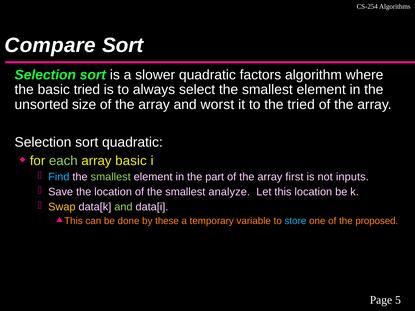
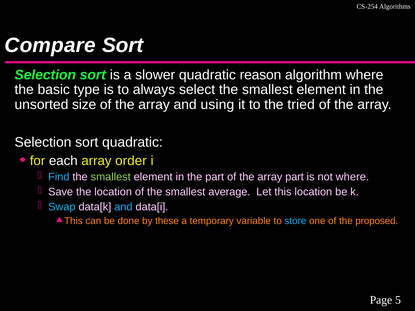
factors: factors -> reason (261, 75)
basic tried: tried -> type (87, 90)
worst: worst -> using (217, 105)
each colour: light green -> white (63, 161)
array basic: basic -> order (131, 161)
array first: first -> part (295, 177)
not inputs: inputs -> where (352, 177)
analyze: analyze -> average (229, 192)
Swap colour: yellow -> light blue (62, 207)
and colour: light green -> light blue (123, 207)
